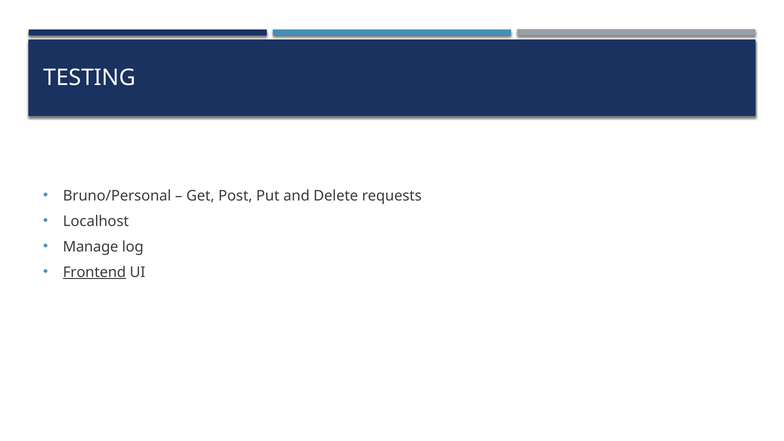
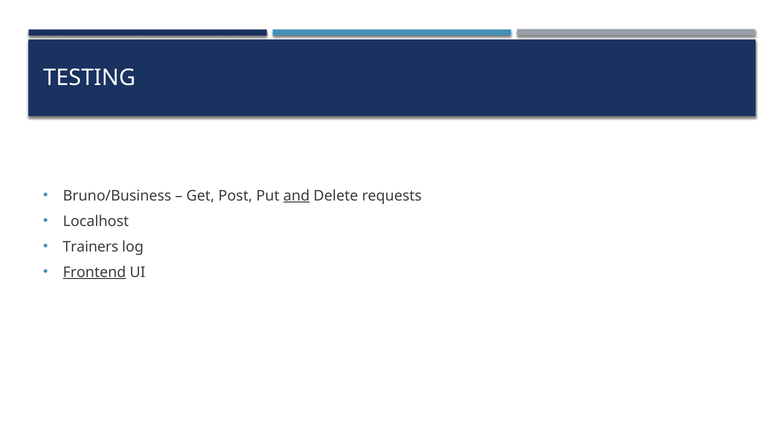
Bruno/Personal: Bruno/Personal -> Bruno/Business (117, 196)
and underline: none -> present (297, 196)
Manage: Manage -> Trainers (91, 247)
